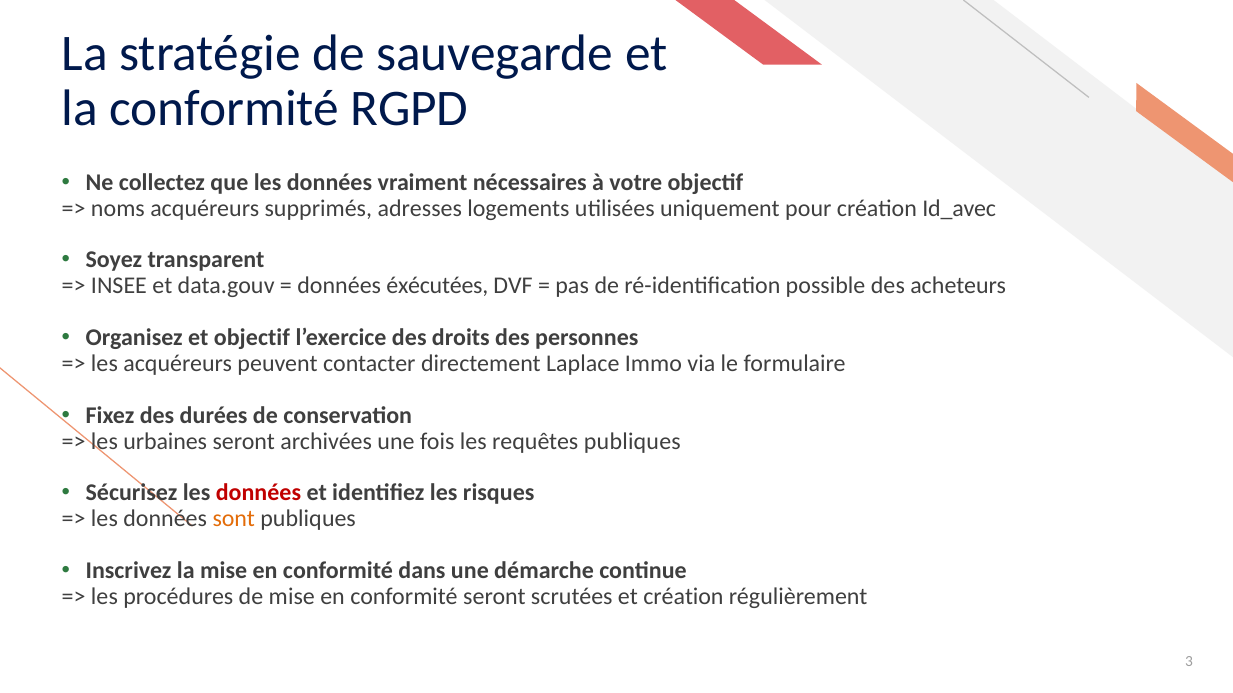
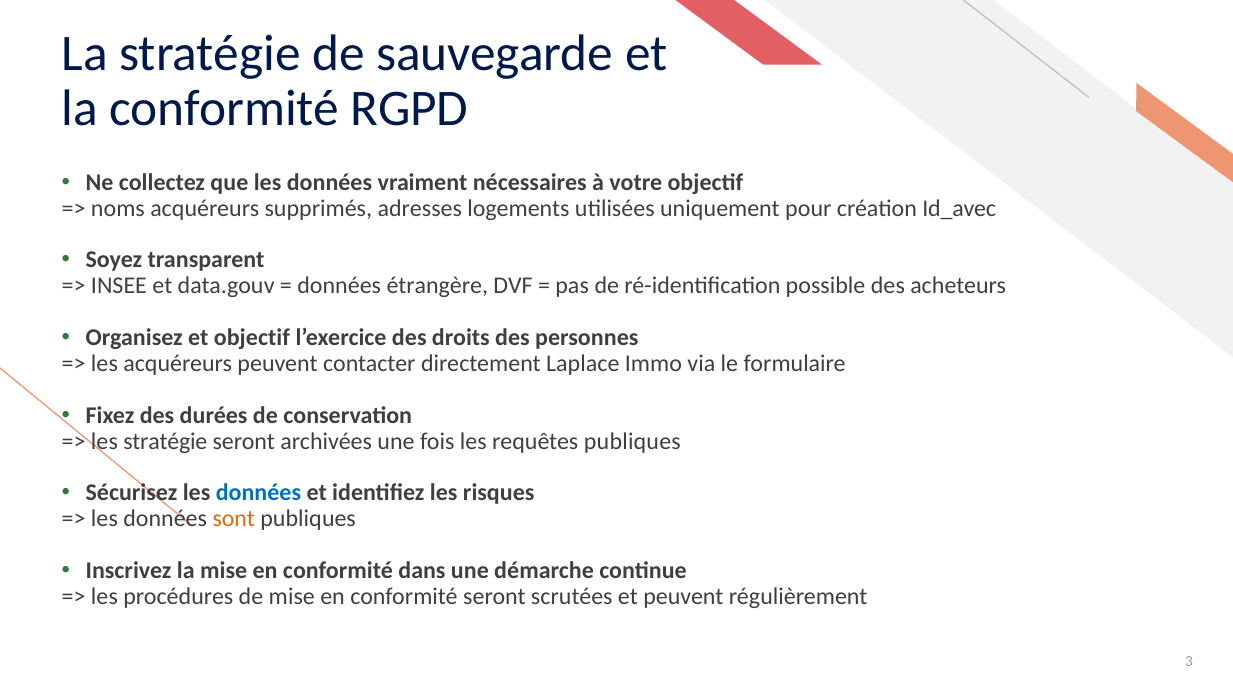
éxécutées: éxécutées -> étrangère (437, 286)
les urbaines: urbaines -> stratégie (165, 441)
données colour: red -> blue (258, 493)
et création: création -> peuvent (683, 597)
